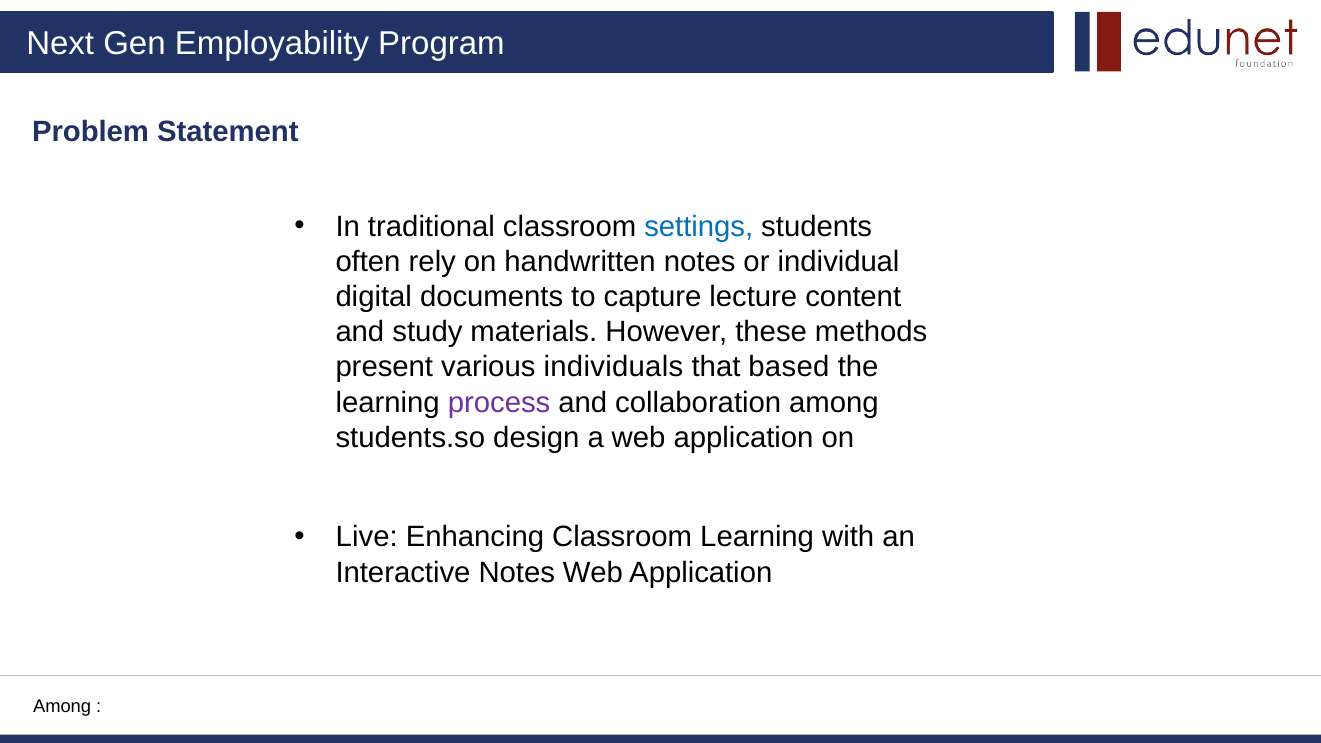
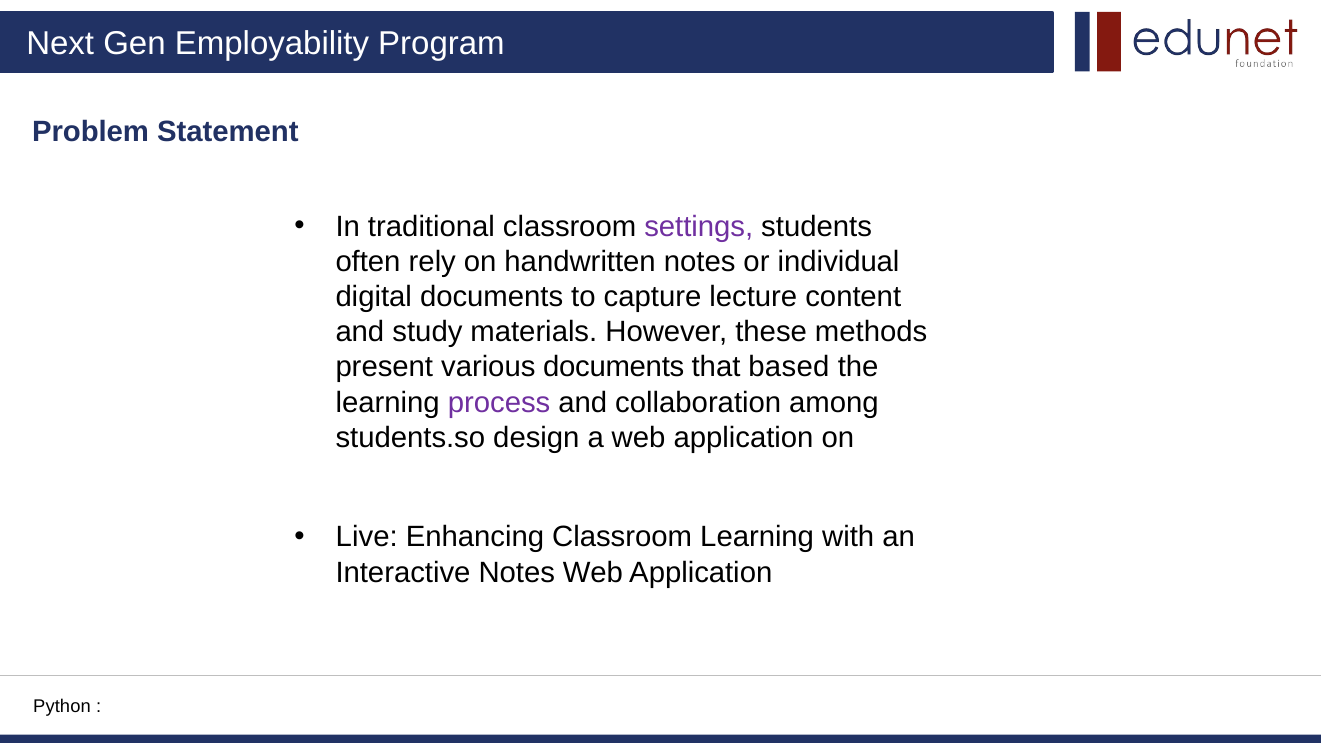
settings colour: blue -> purple (699, 226)
various individuals: individuals -> documents (614, 367)
Among: Among -> Python (62, 706)
